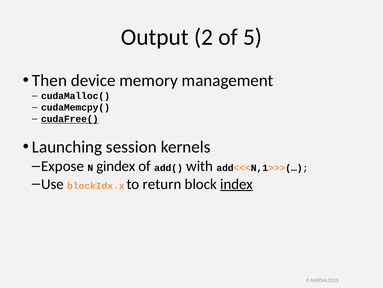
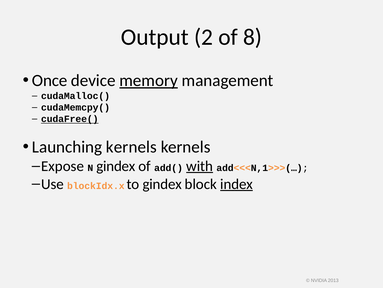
5: 5 -> 8 (253, 37)
Then: Then -> Once (50, 80)
memory underline: none -> present (149, 80)
Launching session: session -> kernels (131, 147)
with underline: none -> present (200, 166)
to return: return -> gindex (162, 184)
